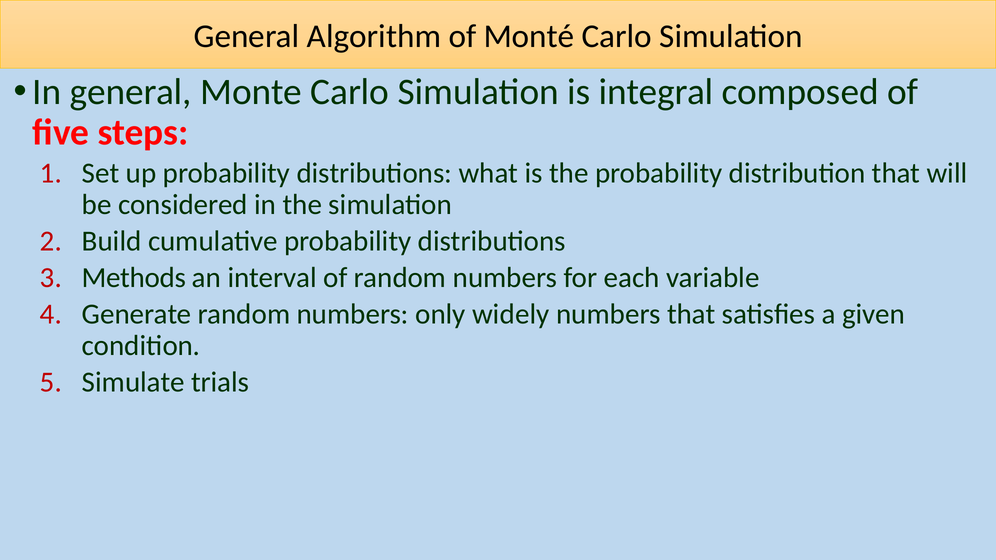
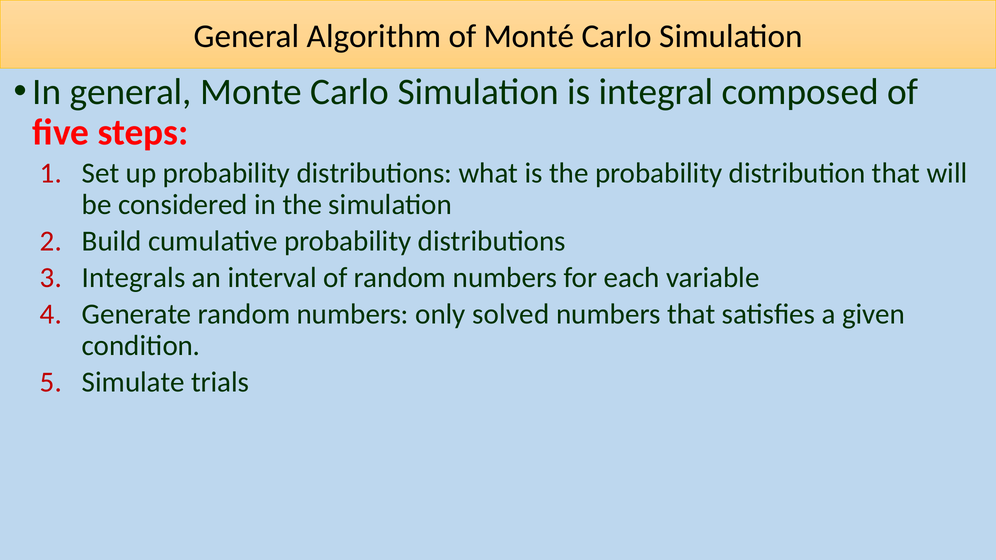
Methods: Methods -> Integrals (134, 278)
widely: widely -> solved (511, 315)
